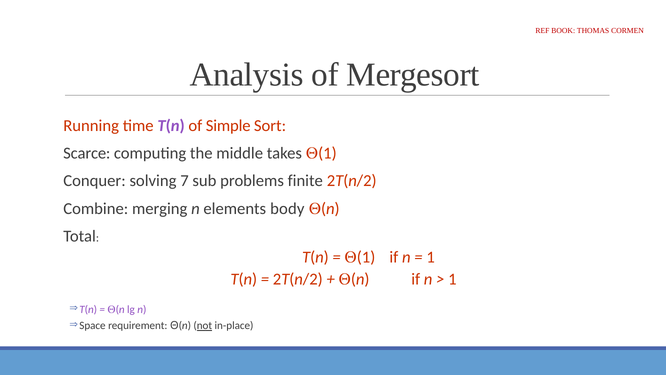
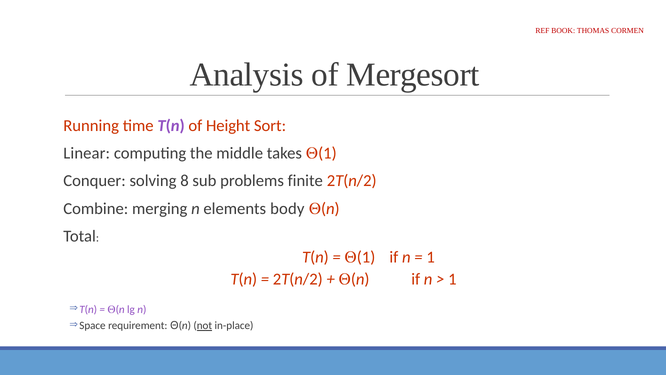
Simple: Simple -> Height (228, 125)
Scarce: Scarce -> Linear (87, 153)
7: 7 -> 8 (184, 181)
